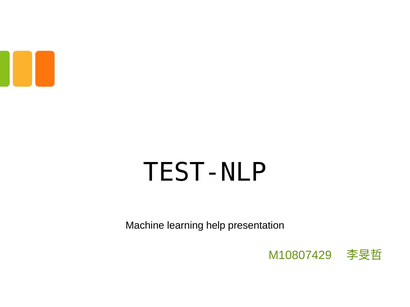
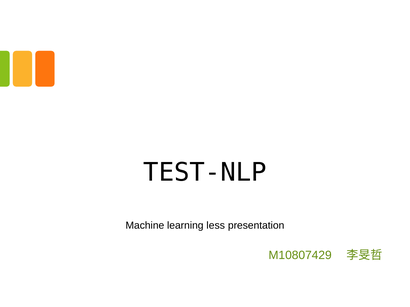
help: help -> less (216, 226)
